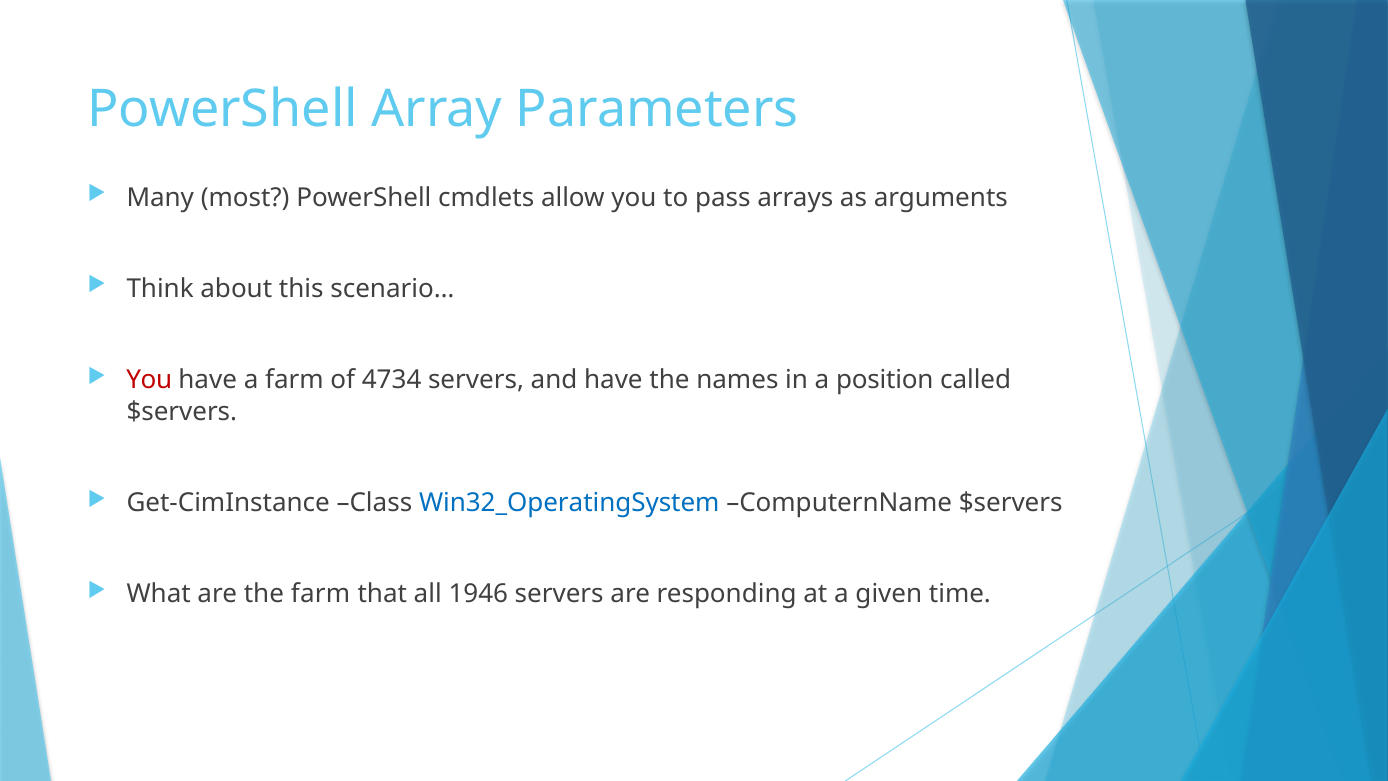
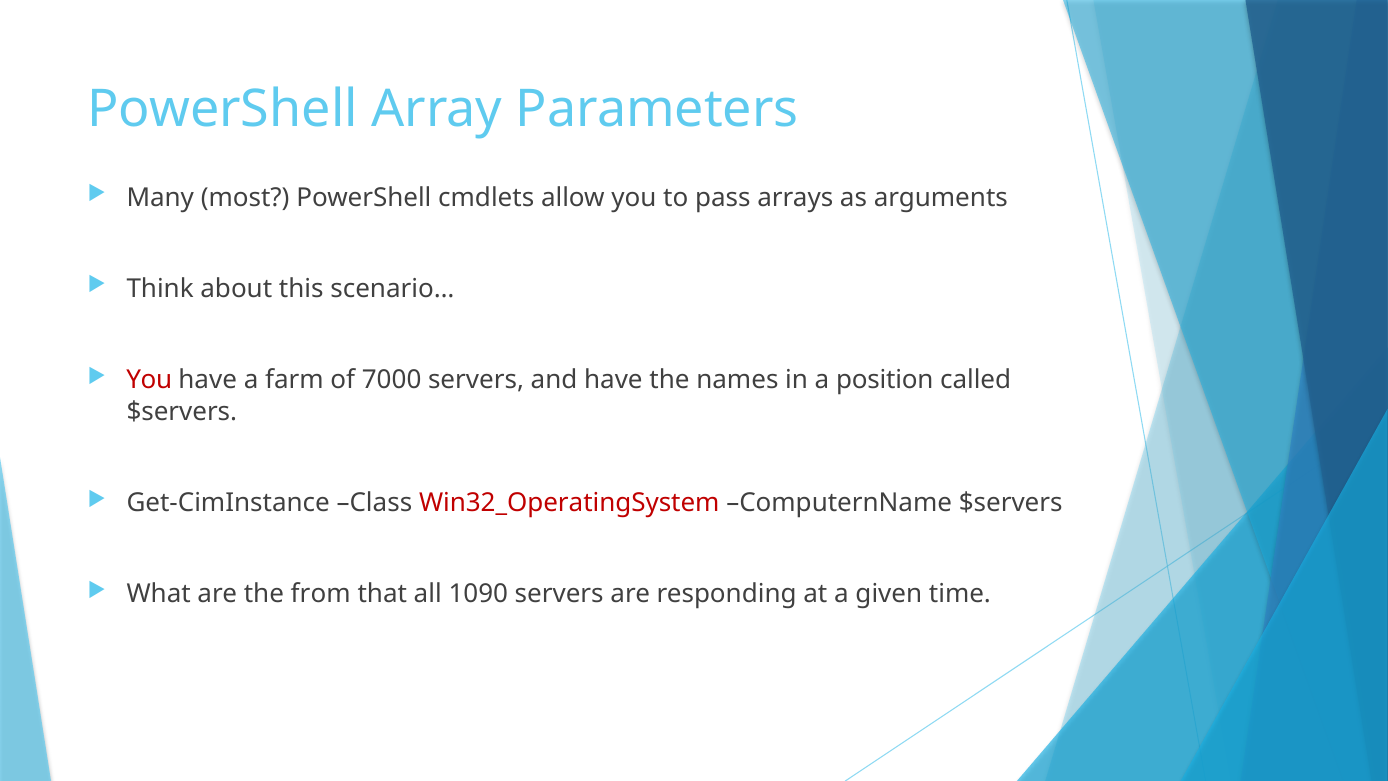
4734: 4734 -> 7000 (392, 380)
Win32_OperatingSystem colour: blue -> red (569, 503)
the farm: farm -> from (321, 594)
1946: 1946 -> 1090 (478, 594)
